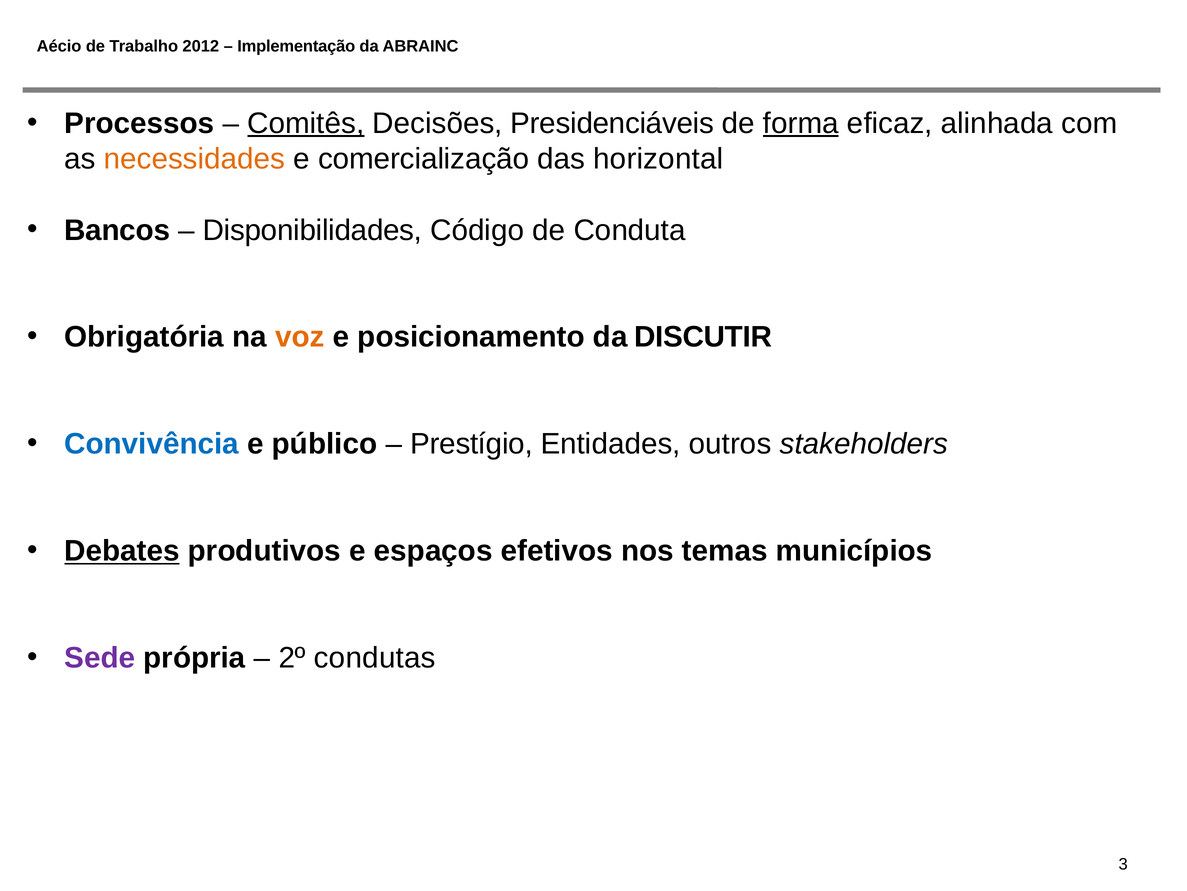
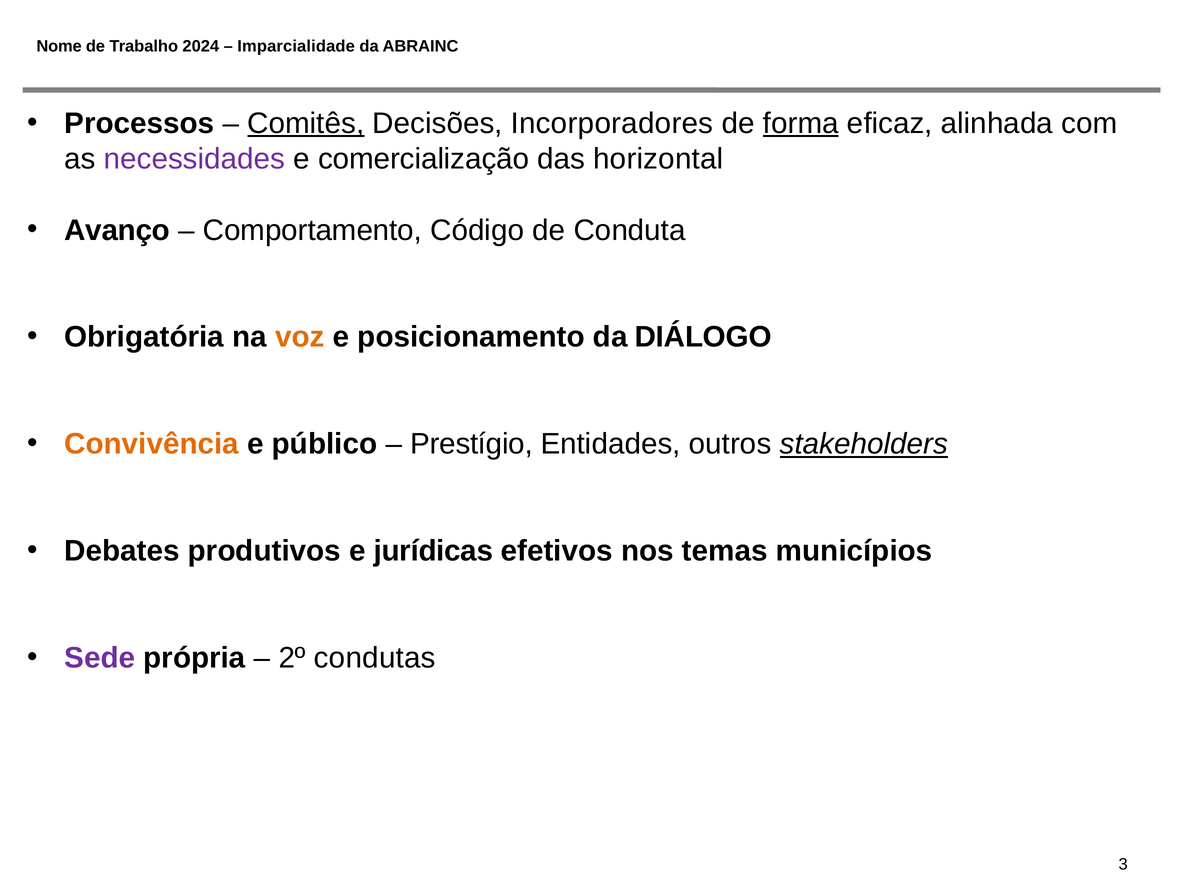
Aécio: Aécio -> Nome (59, 46)
2012: 2012 -> 2024 (201, 46)
Implementação: Implementação -> Imparcialidade (296, 46)
Presidenciáveis: Presidenciáveis -> Incorporadores (612, 123)
necessidades colour: orange -> purple (194, 159)
Bancos: Bancos -> Avanço (117, 230)
Disponibilidades: Disponibilidades -> Comportamento (312, 230)
DISCUTIR: DISCUTIR -> DIÁLOGO (703, 337)
Convivência colour: blue -> orange (152, 444)
stakeholders underline: none -> present (864, 444)
Debates underline: present -> none (122, 551)
espaços: espaços -> jurídicas (433, 551)
